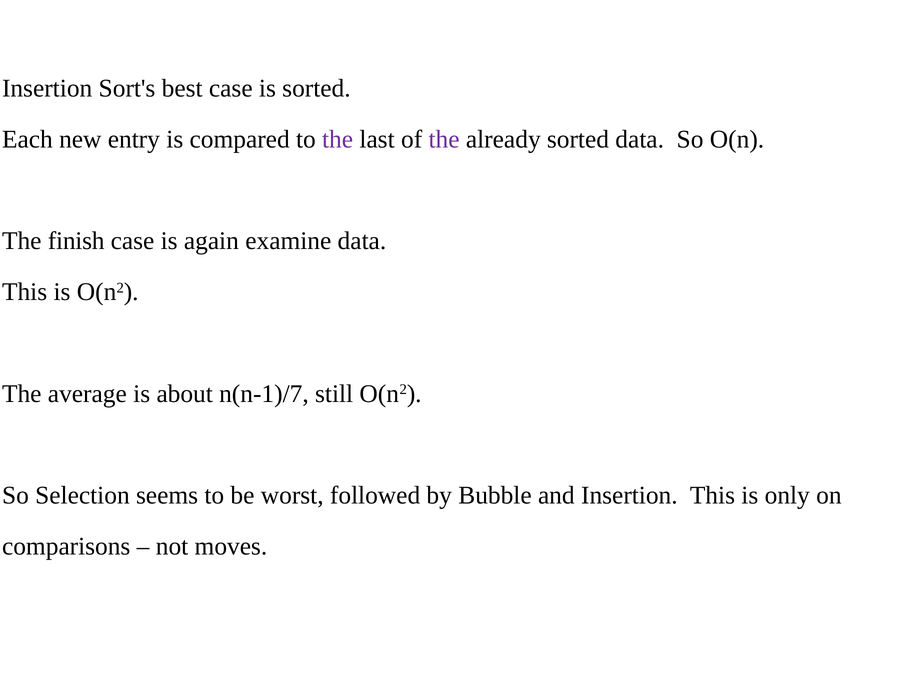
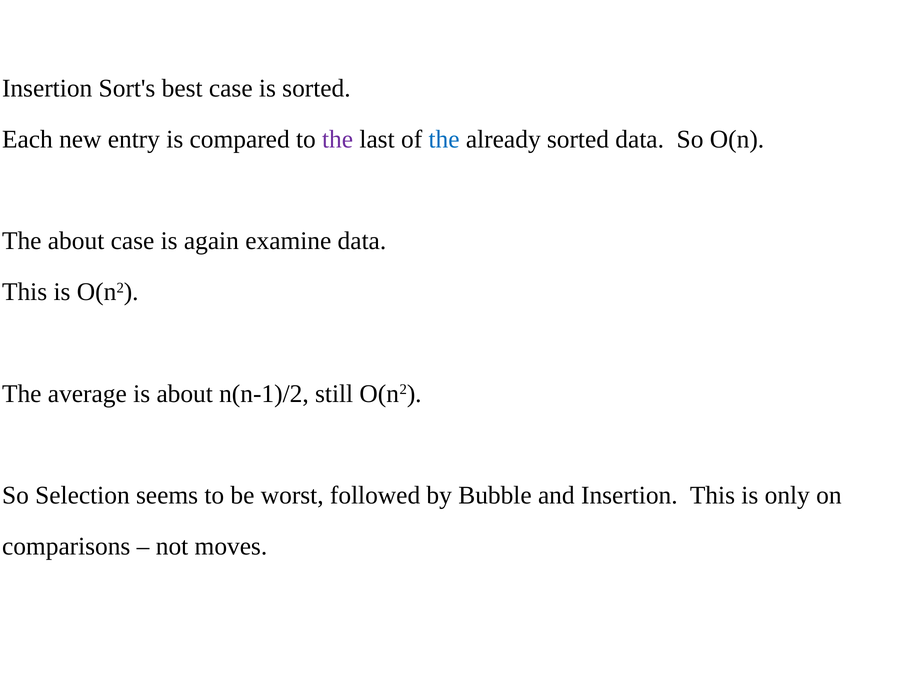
the colour: purple -> blue (444, 139)
The finish: finish -> about (76, 241)
n(n-1)/7: n(n-1)/7 -> n(n-1)/2 (264, 394)
